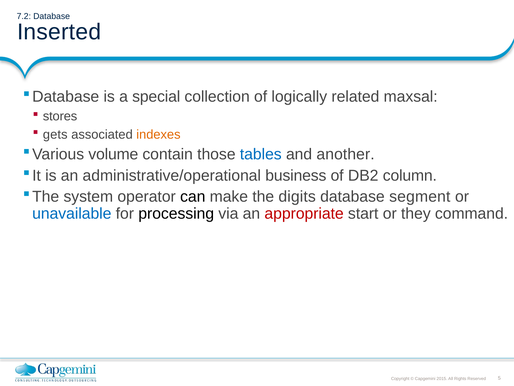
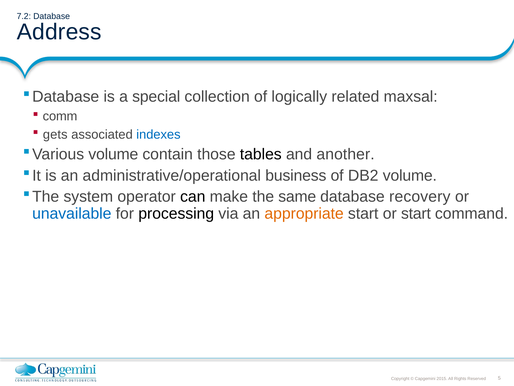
Inserted: Inserted -> Address (59, 32)
stores: stores -> comm (60, 116)
indexes colour: orange -> blue (158, 134)
tables colour: blue -> black (261, 154)
DB2 column: column -> volume (410, 175)
digits: digits -> same (297, 197)
segment: segment -> recovery (420, 197)
appropriate colour: red -> orange (304, 213)
or they: they -> start (416, 213)
